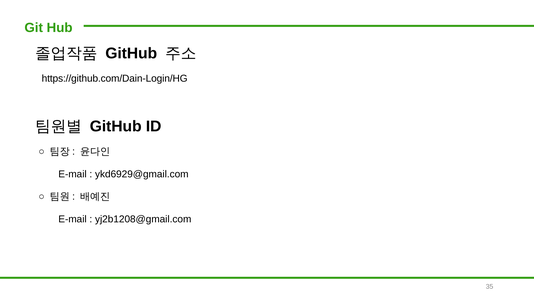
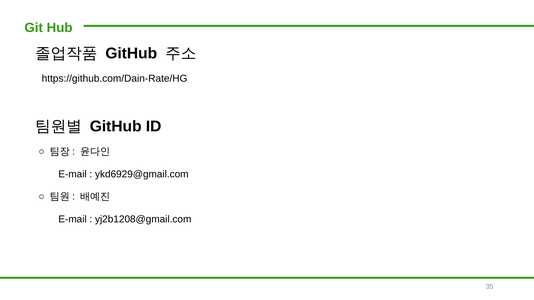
https://github.com/Dain-Login/HG: https://github.com/Dain-Login/HG -> https://github.com/Dain-Rate/HG (115, 79)
